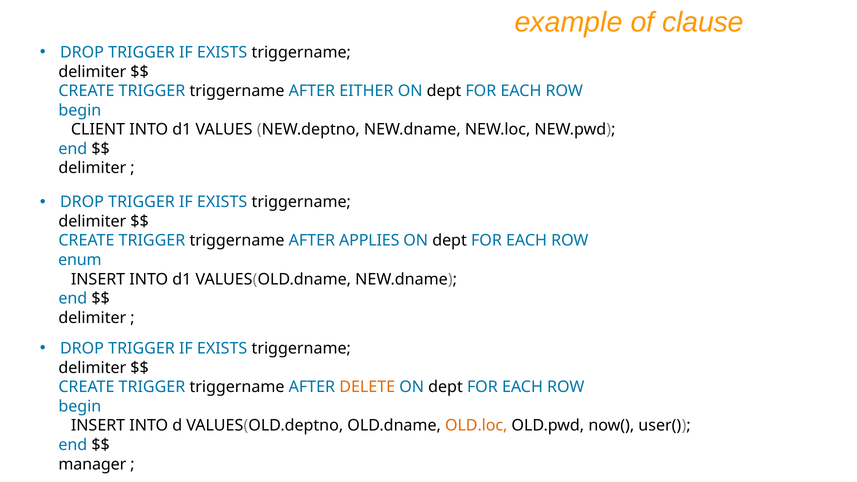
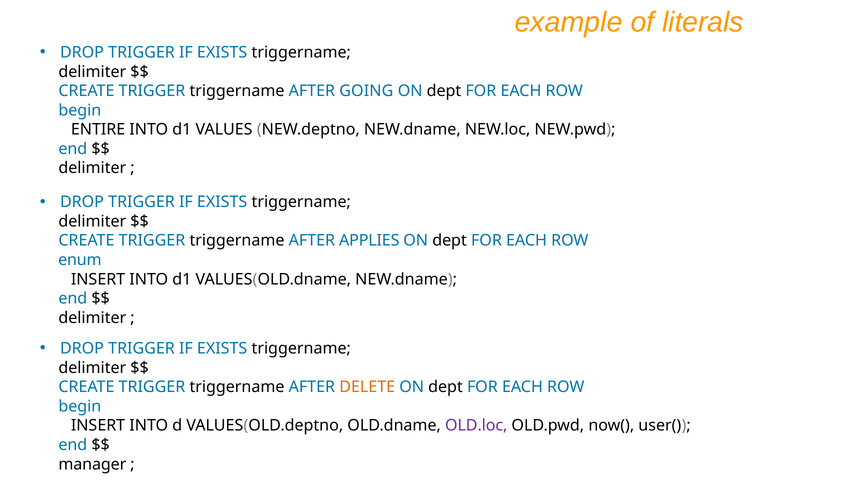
clause: clause -> literals (703, 22)
EITHER: EITHER -> GOING (366, 91)
CLIENT: CLIENT -> ENTIRE (98, 130)
OLD.loc colour: orange -> purple (476, 426)
